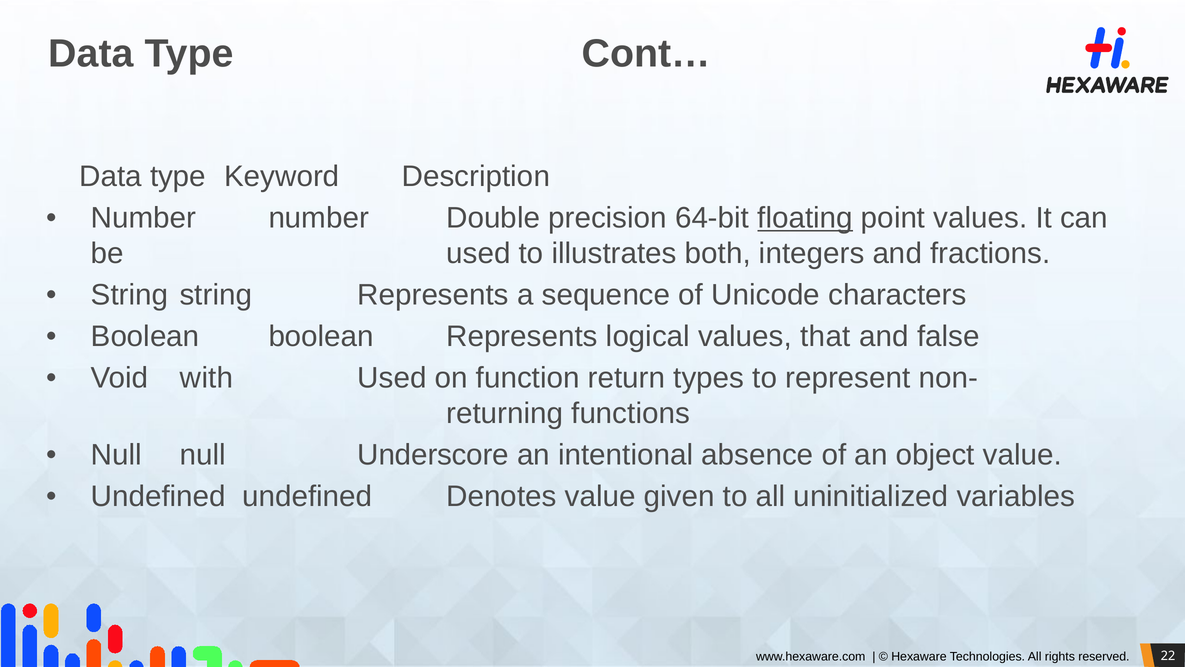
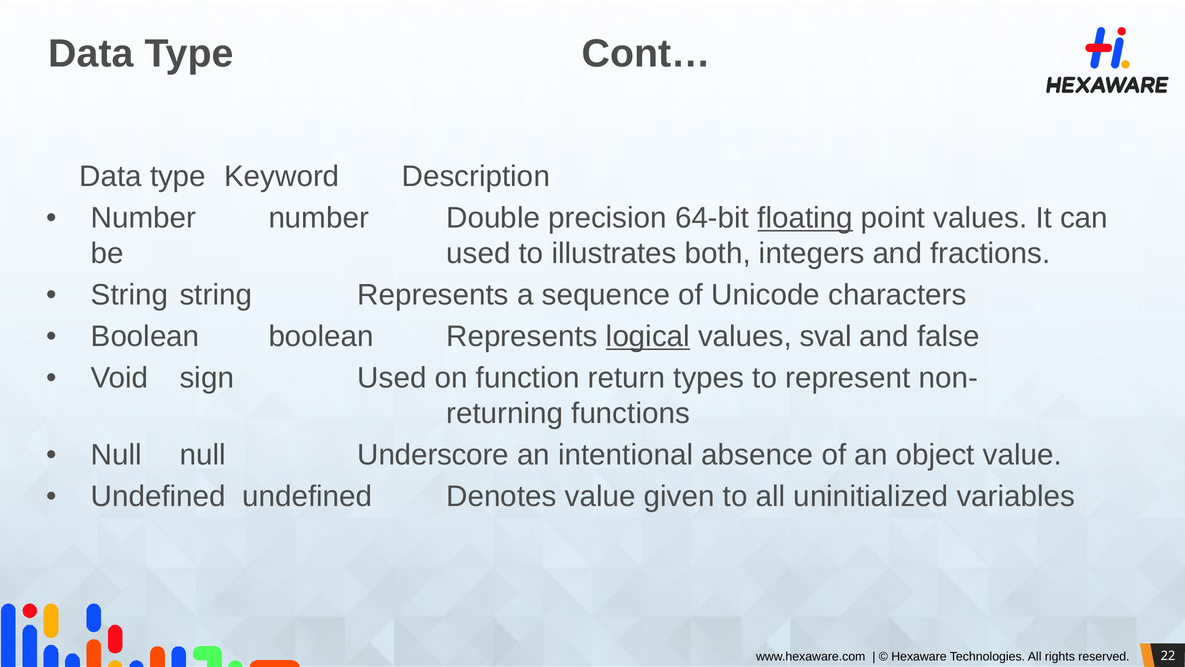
logical underline: none -> present (648, 336)
that: that -> sval (826, 336)
with: with -> sign (207, 378)
